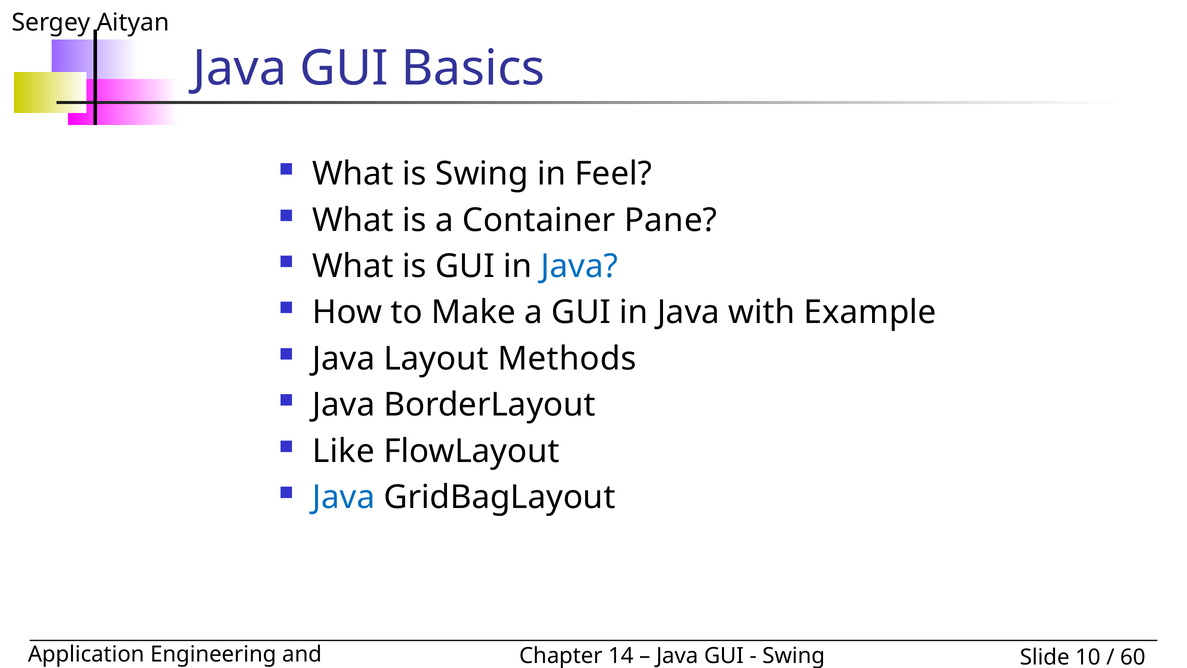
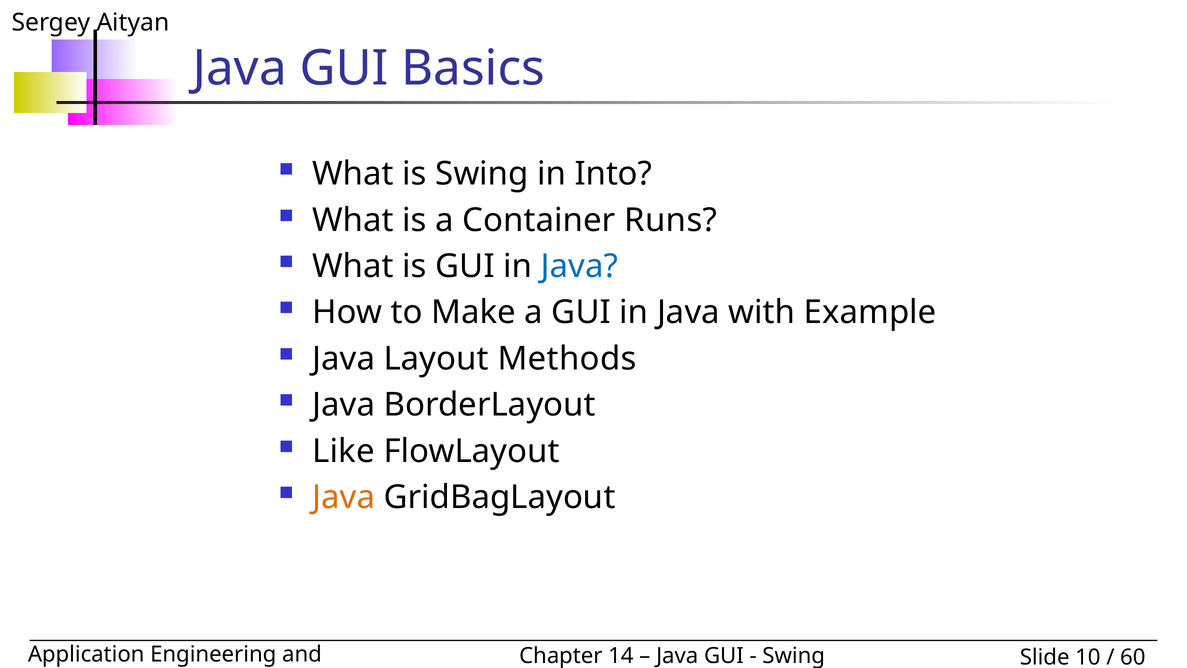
Feel: Feel -> Into (613, 174)
Pane: Pane -> Runs (671, 220)
Java colour: blue -> orange (344, 497)
